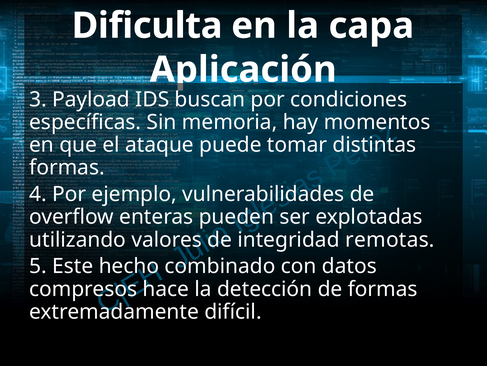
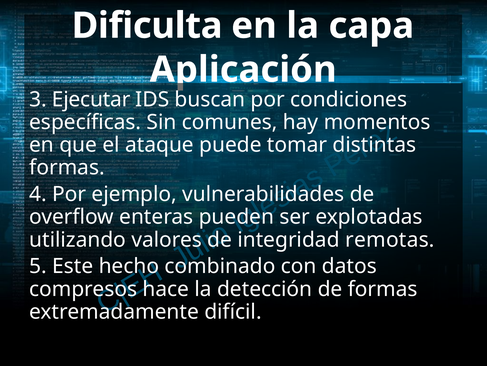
Payload: Payload -> Ejecutar (91, 99)
memoria: memoria -> comunes (230, 122)
